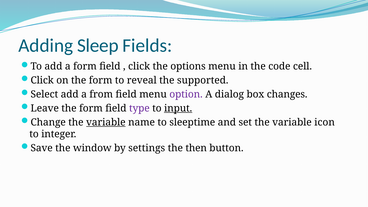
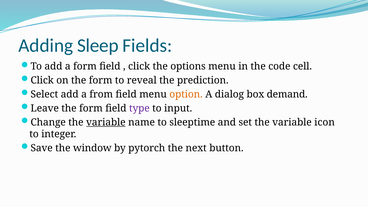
supported: supported -> prediction (203, 80)
option colour: purple -> orange (186, 94)
changes: changes -> demand (287, 94)
input underline: present -> none (178, 108)
settings: settings -> pytorch (147, 148)
then: then -> next (196, 148)
